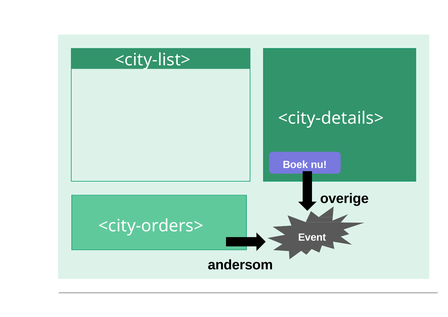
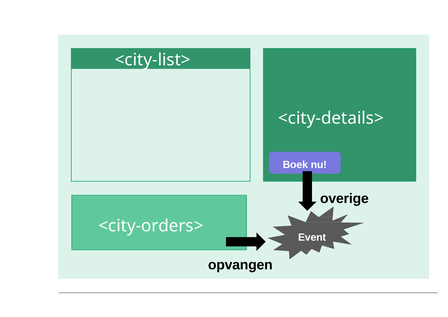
andersom: andersom -> opvangen (240, 265)
